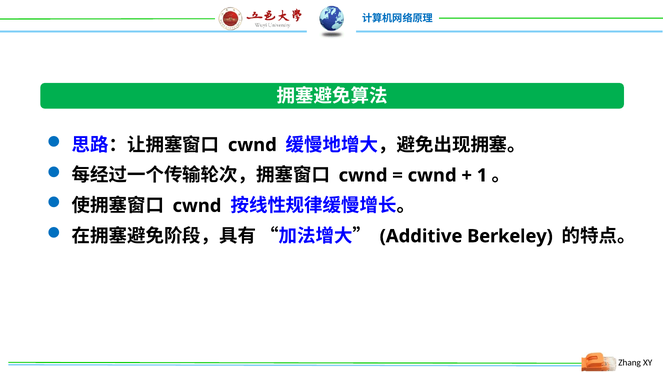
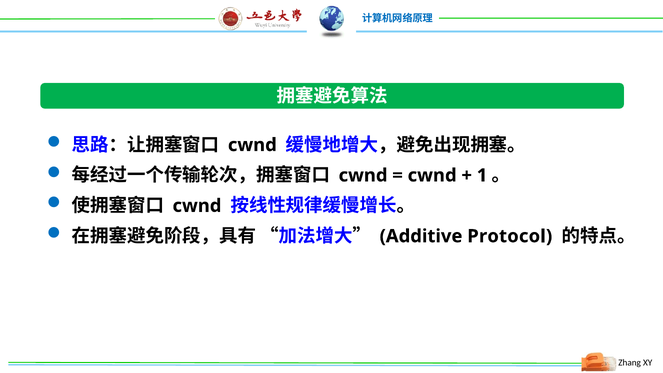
Berkeley: Berkeley -> Protocol (510, 236)
